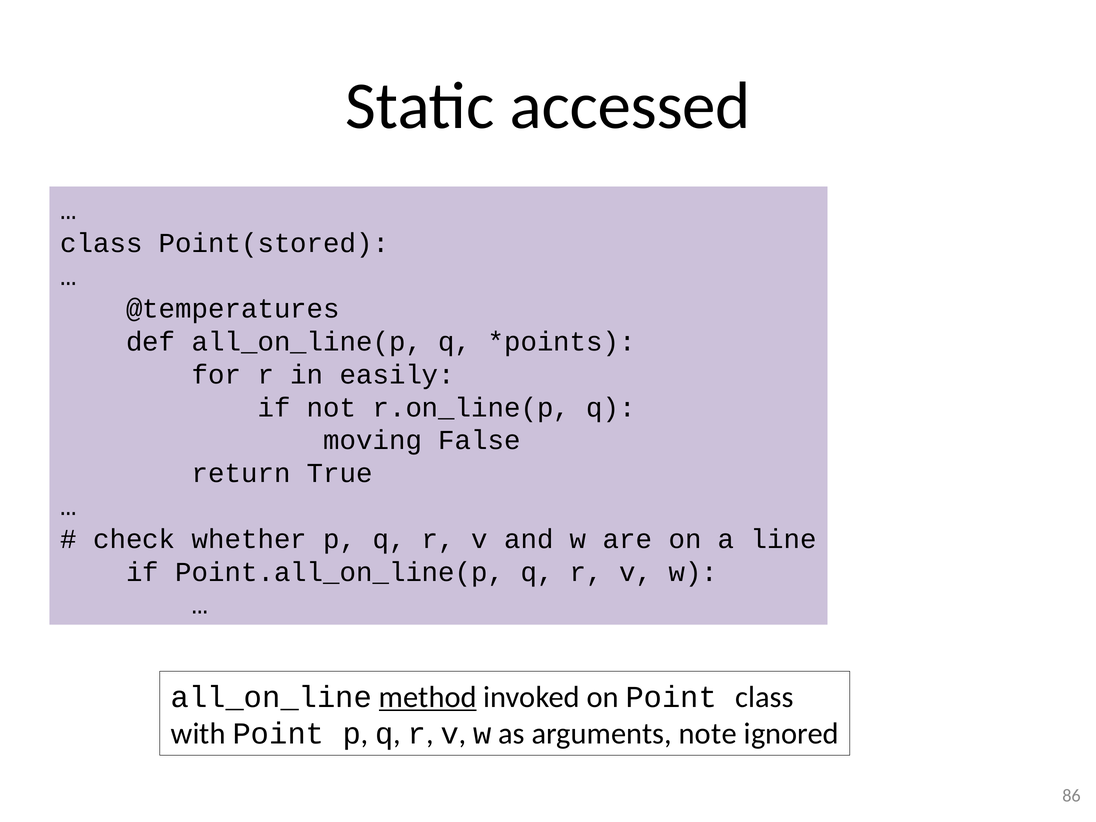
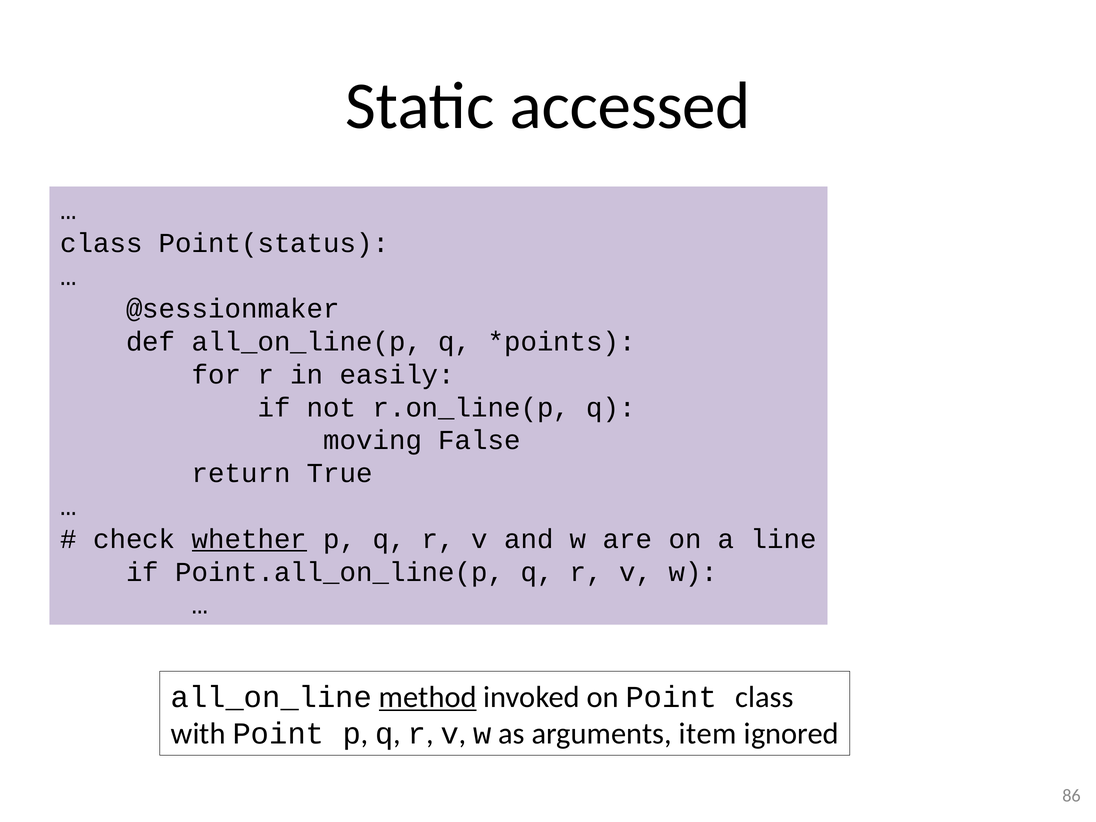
Point(stored: Point(stored -> Point(status (274, 243)
@temperatures: @temperatures -> @sessionmaker (233, 309)
whether underline: none -> present (249, 539)
note: note -> item (708, 734)
